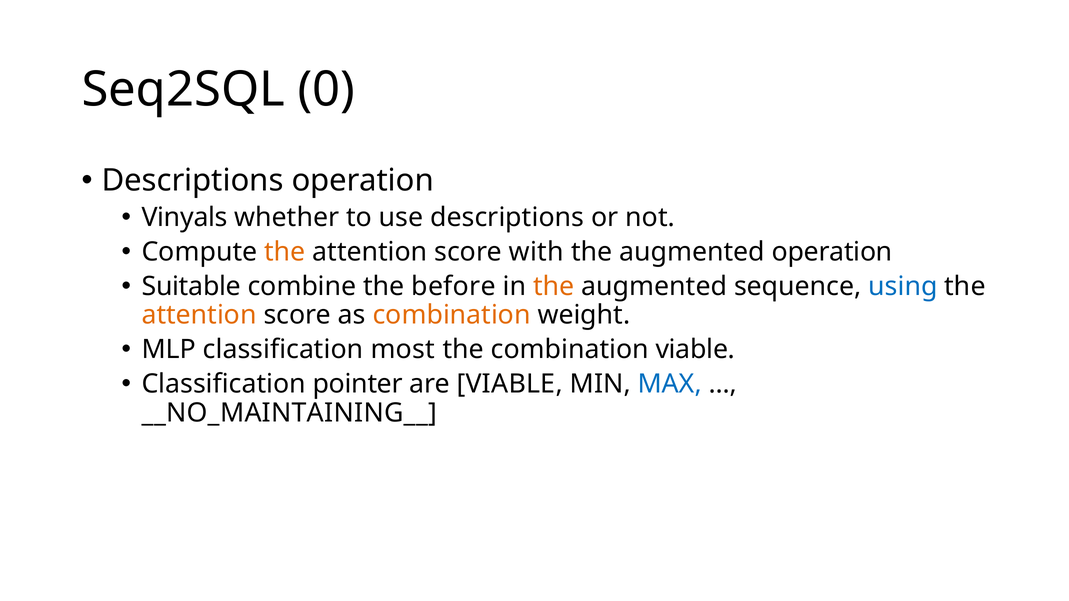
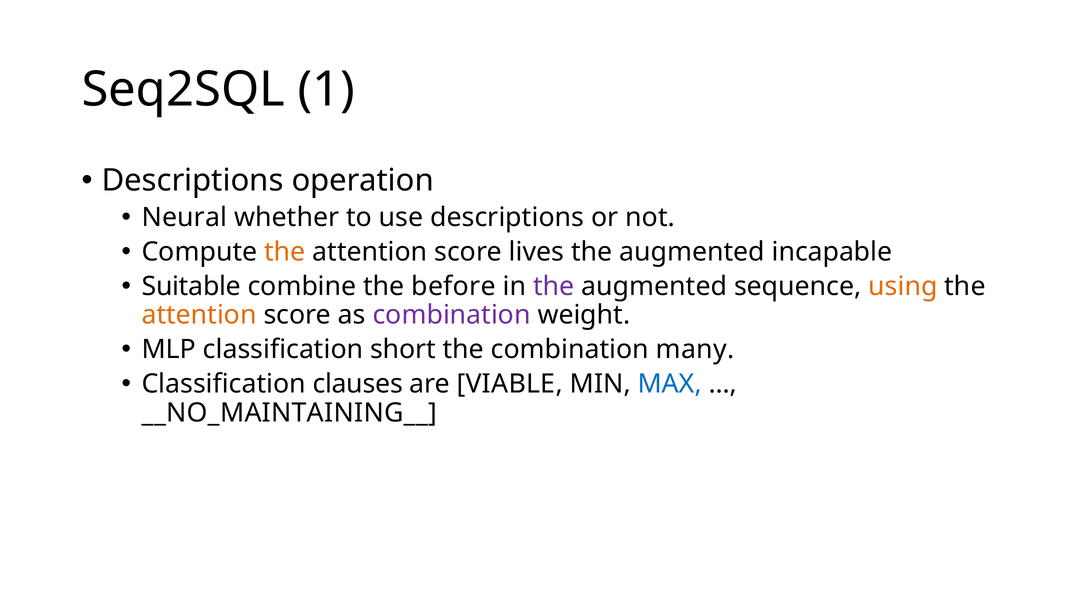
0: 0 -> 1 (326, 90)
Vinyals: Vinyals -> Neural (184, 218)
with: with -> lives (536, 252)
augmented operation: operation -> incapable (832, 252)
the colour: orange -> purple (554, 286)
using colour: blue -> orange (903, 286)
combination colour: orange -> purple (452, 315)
most: most -> short (403, 350)
combination viable: viable -> many (695, 350)
pointer: pointer -> clauses (358, 384)
